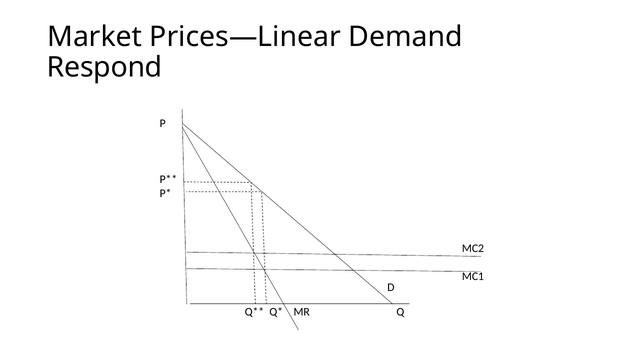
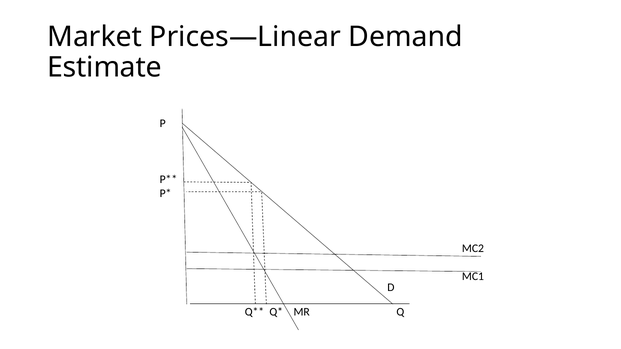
Respond: Respond -> Estimate (105, 68)
